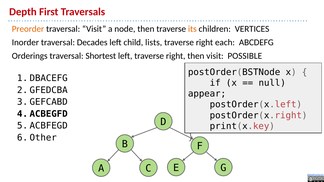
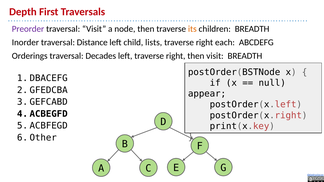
Preorder colour: orange -> purple (28, 29)
children VERTICES: VERTICES -> BREADTH (252, 29)
Decades: Decades -> Distance (92, 43)
Shortest: Shortest -> Decades (101, 56)
visit POSSIBLE: POSSIBLE -> BREADTH (245, 56)
